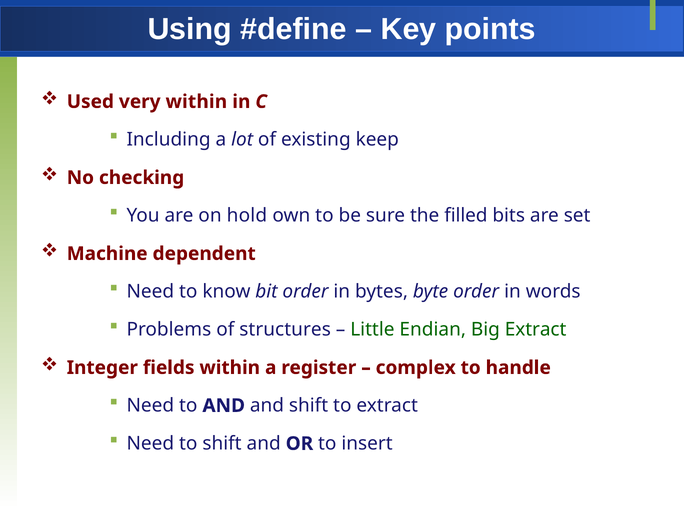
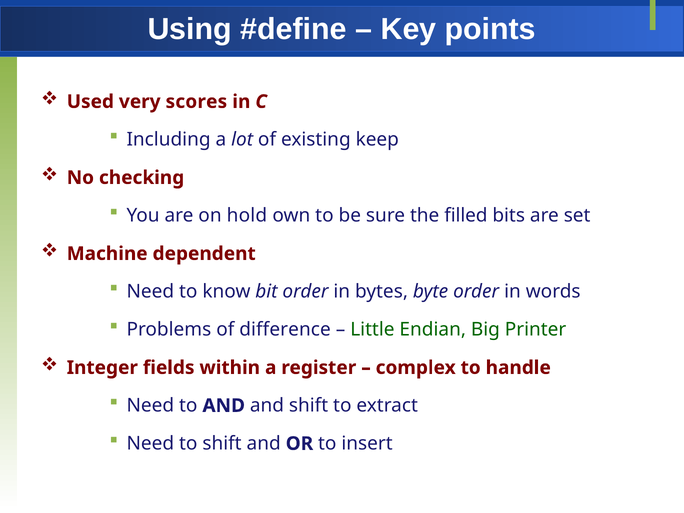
very within: within -> scores (196, 102)
structures: structures -> difference (285, 330)
Big Extract: Extract -> Printer (536, 330)
